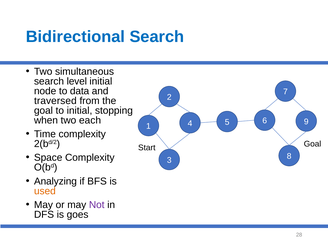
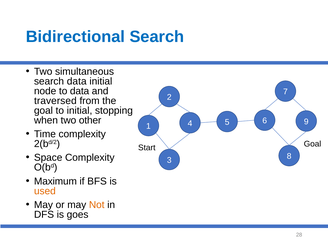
search level: level -> data (77, 81)
each: each -> other (90, 120)
Analyzing: Analyzing -> Maximum (55, 181)
Not colour: purple -> orange (97, 205)
